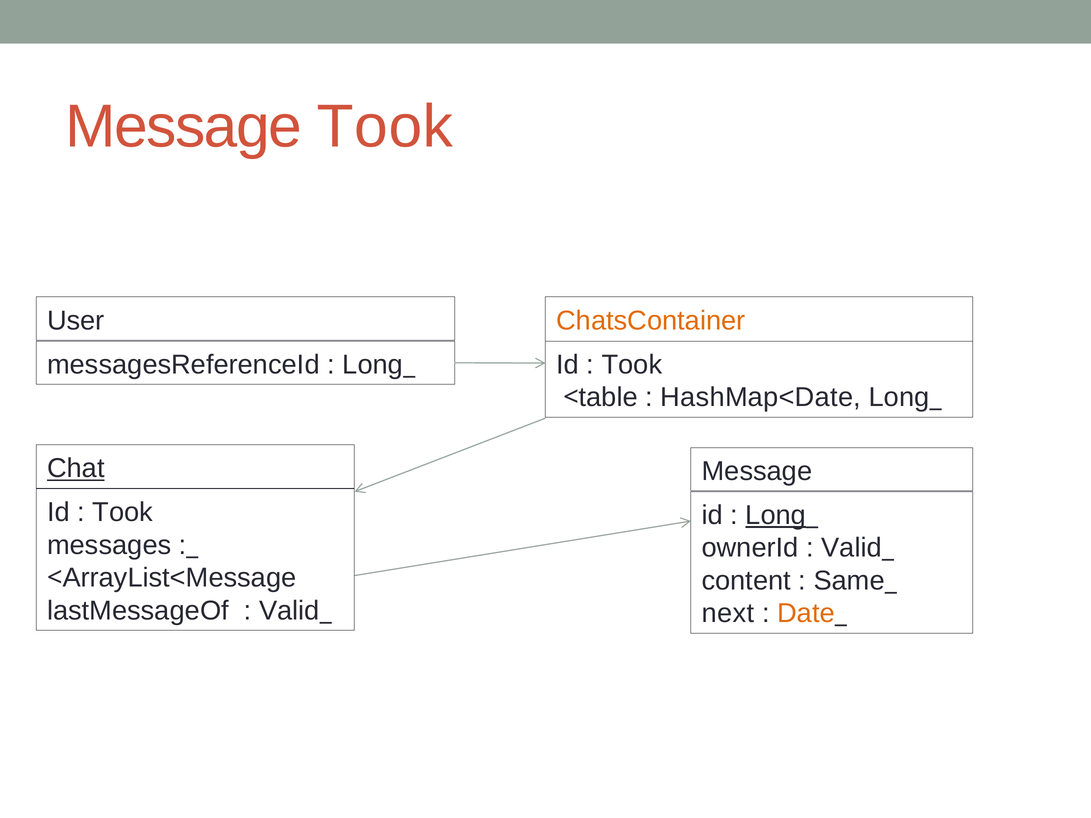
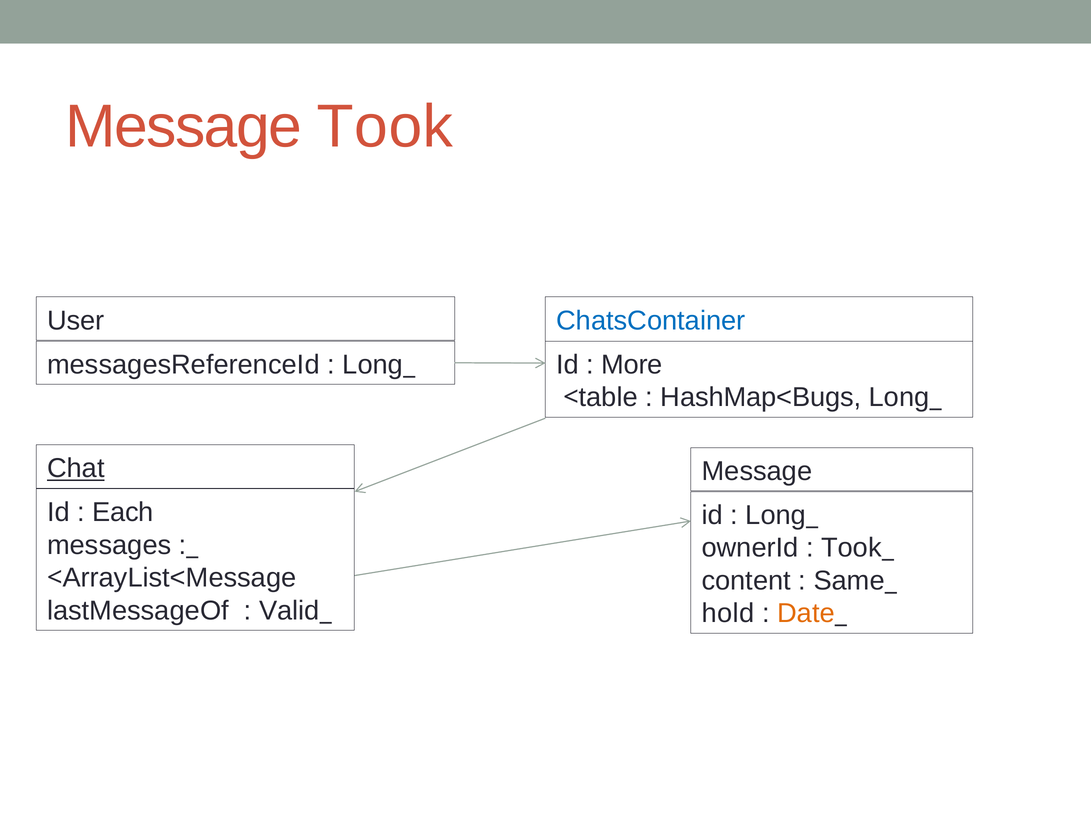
ChatsContainer colour: orange -> blue (651, 321)
Took: Took -> More (632, 365)
HashMap<Date: HashMap<Date -> HashMap<Bugs (761, 398)
Took: Took -> Each (123, 513)
Long underline: present -> none (776, 515)
Valid: Valid -> Took (851, 548)
next: next -> hold (728, 614)
